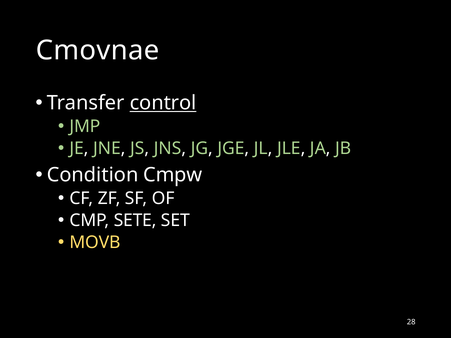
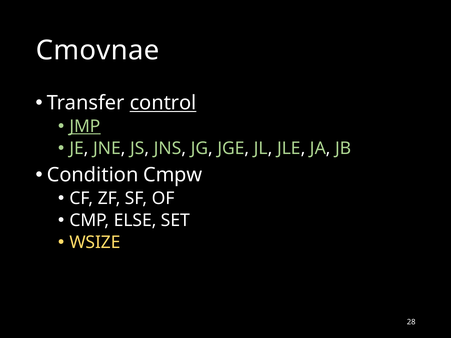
JMP underline: none -> present (85, 126)
SETE: SETE -> ELSE (135, 220)
MOVB: MOVB -> WSIZE (95, 242)
